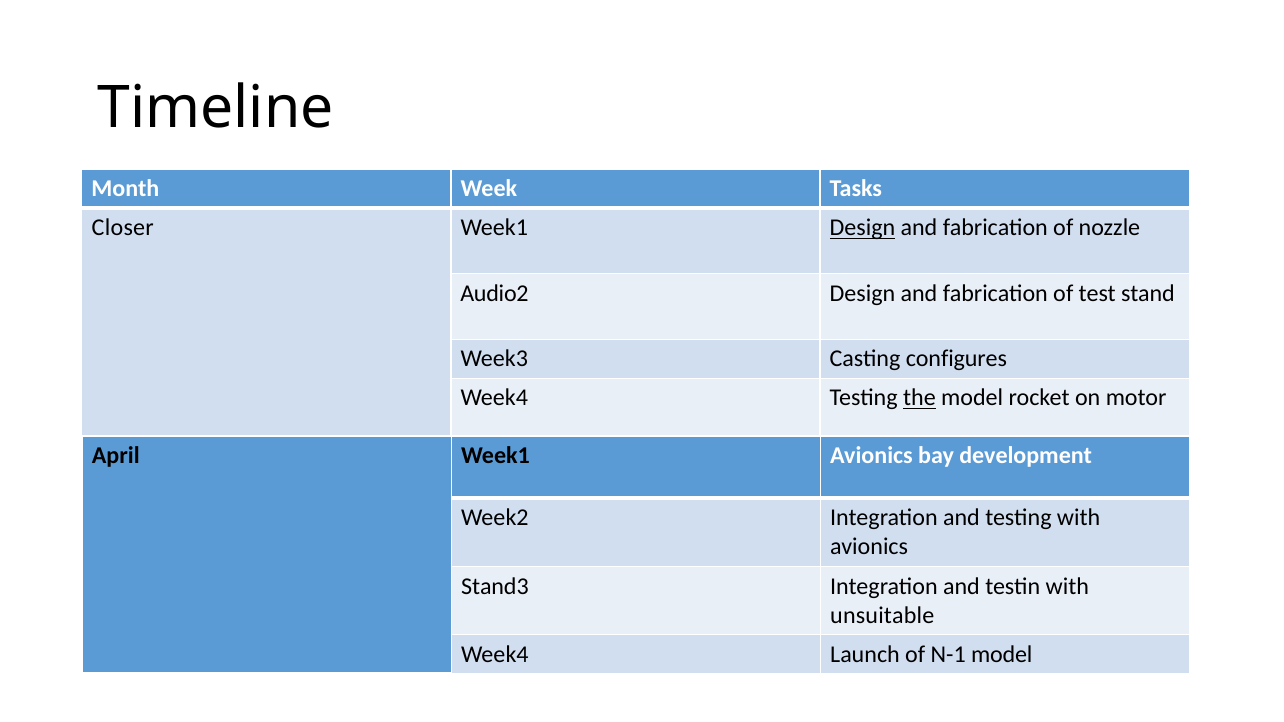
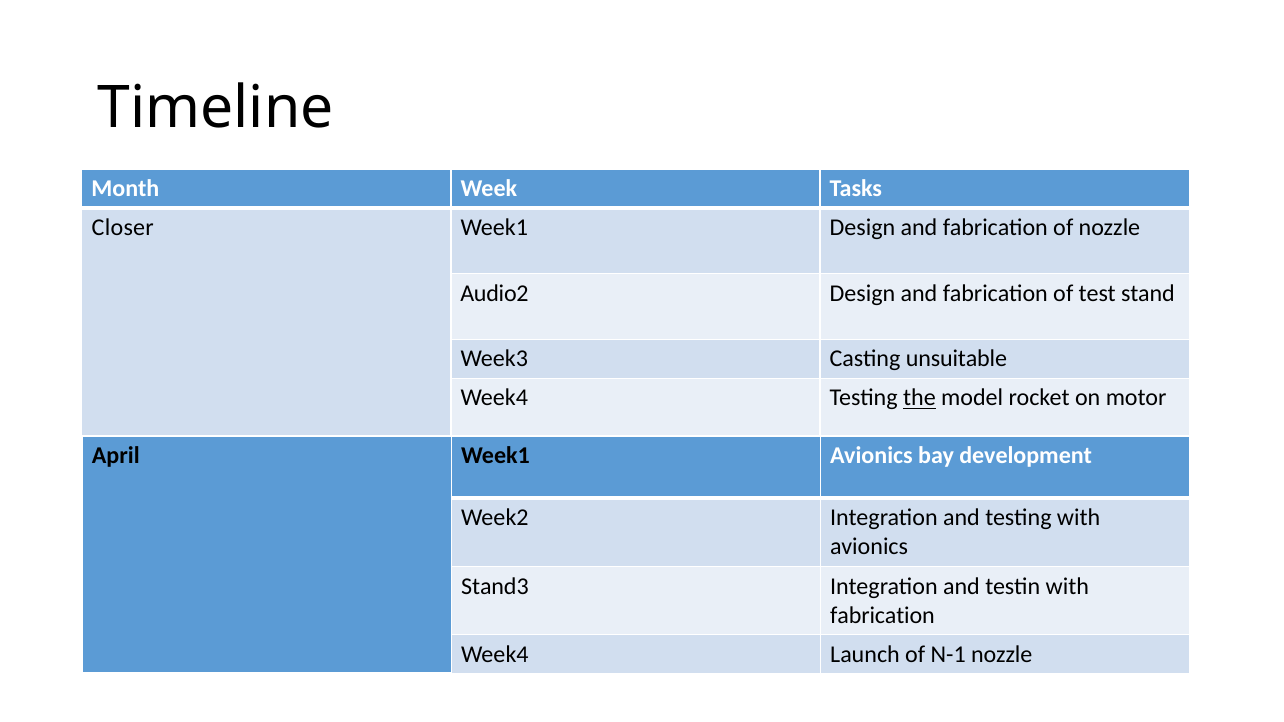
Design underline: present -> none (862, 228)
configures: configures -> unsuitable (956, 359)
unsuitable: unsuitable -> fabrication (882, 616)
N-1 model: model -> nozzle (1002, 655)
